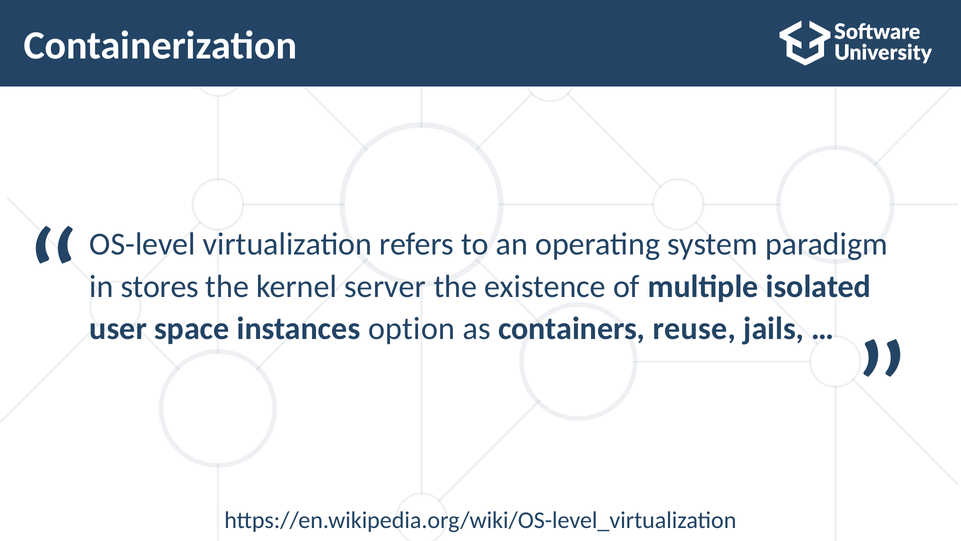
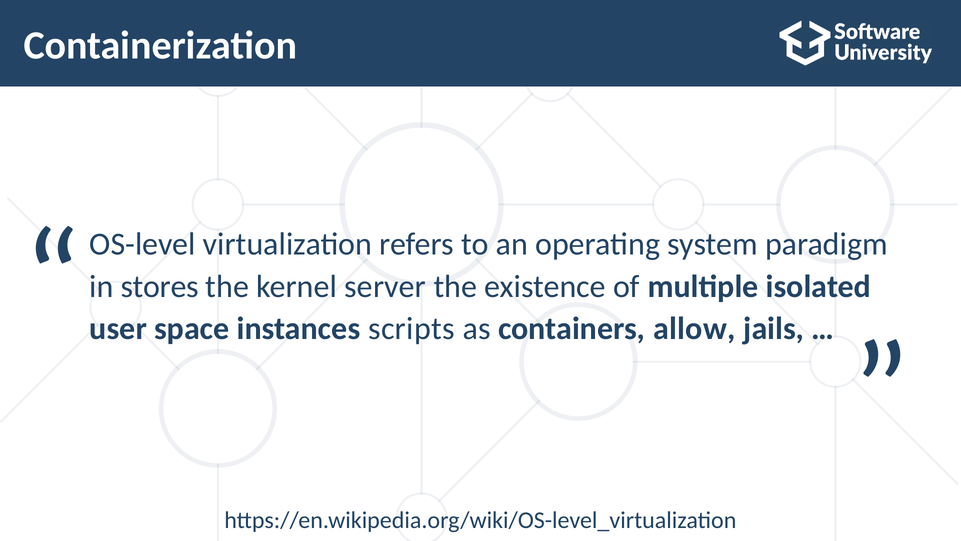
option: option -> scripts (412, 329)
reuse: reuse -> allow (694, 329)
